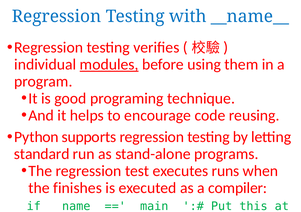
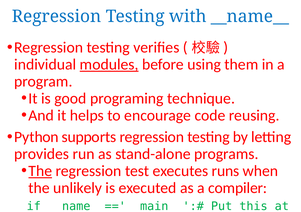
standard: standard -> provides (42, 154)
The underline: none -> present (40, 171)
finishes: finishes -> unlikely (78, 188)
